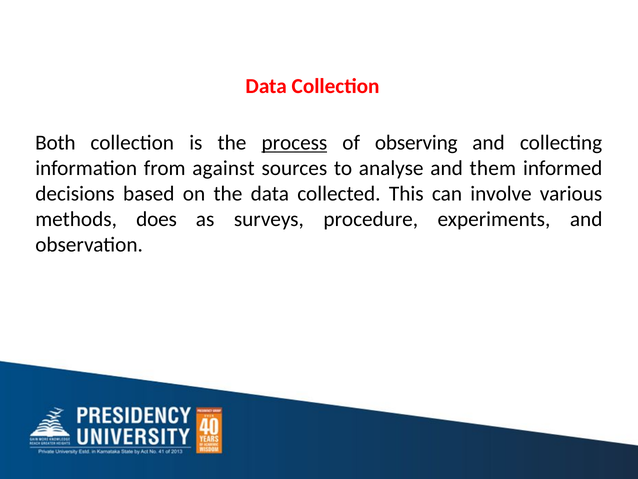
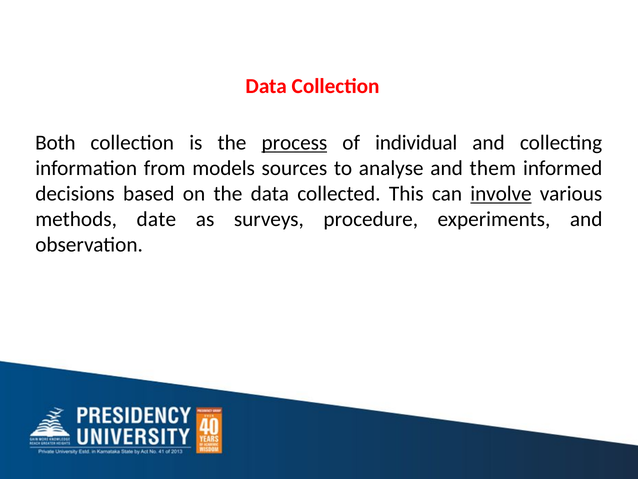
observing: observing -> individual (416, 143)
against: against -> models (224, 168)
involve underline: none -> present (501, 194)
does: does -> date (156, 219)
